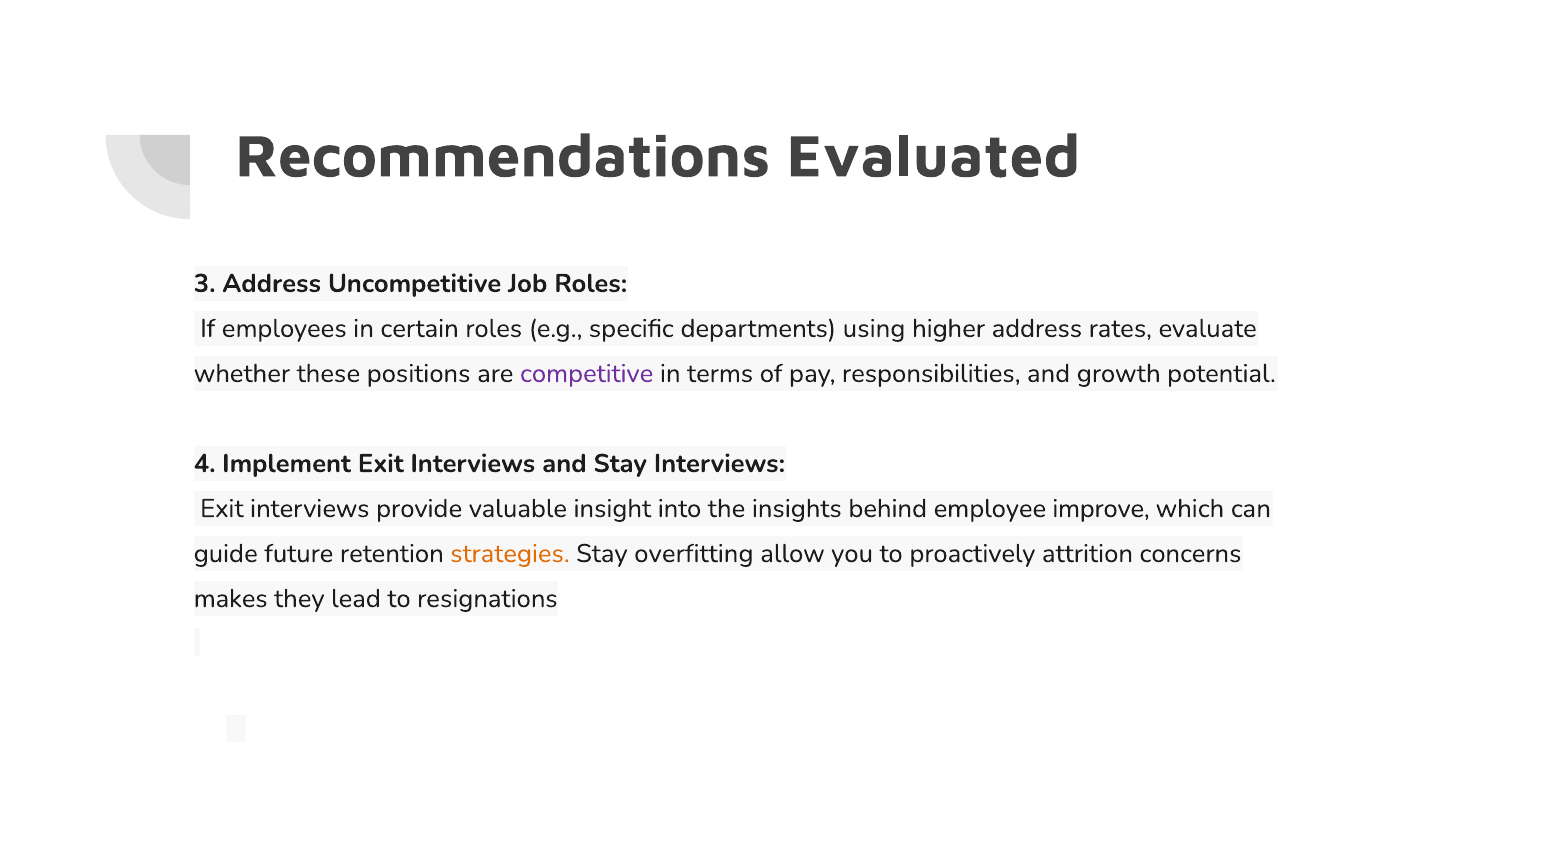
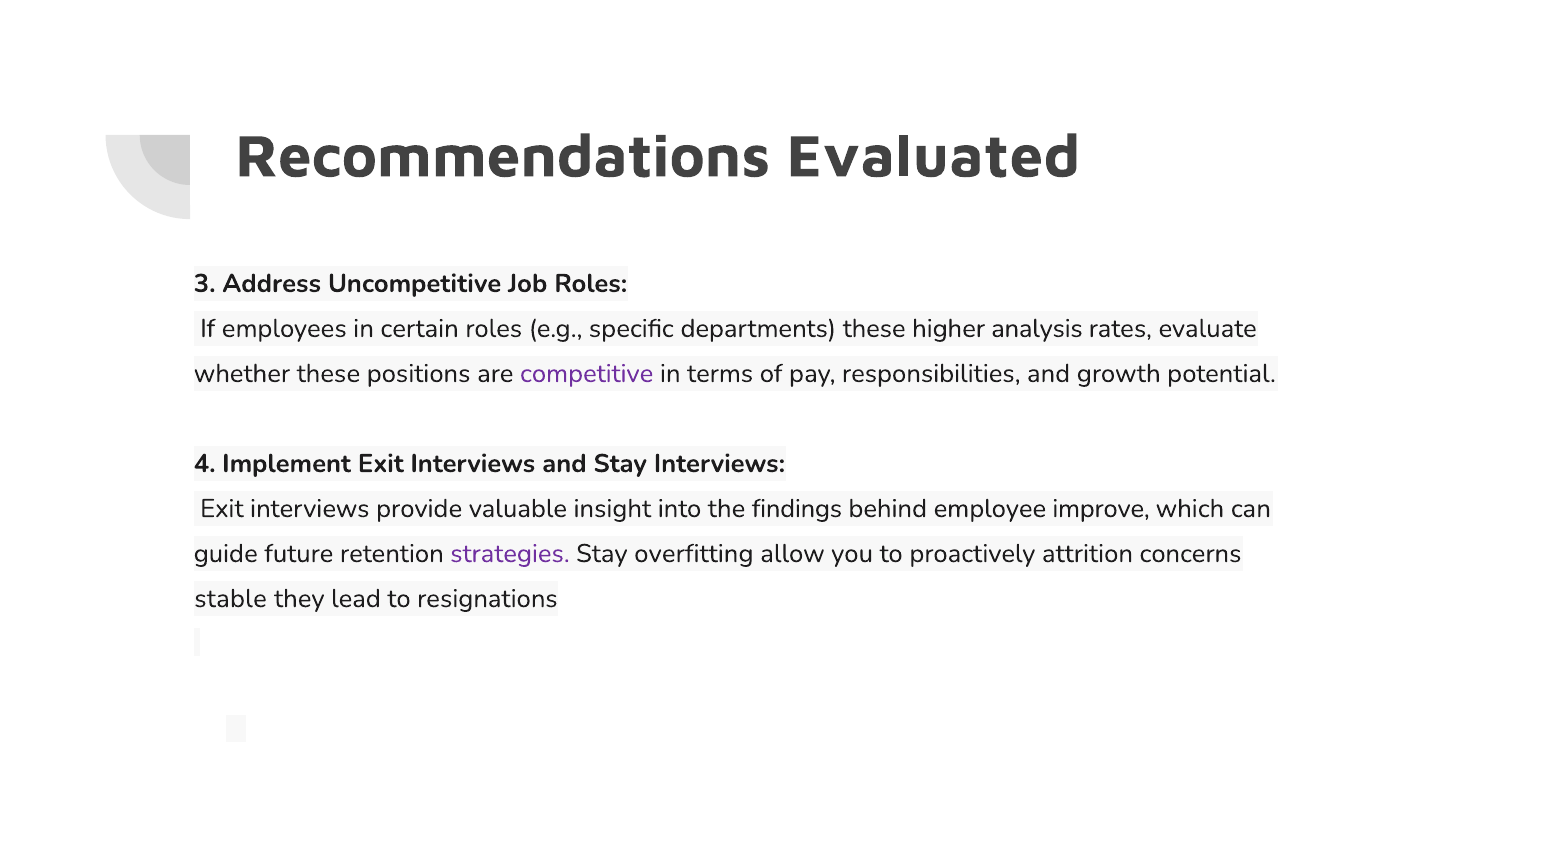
departments using: using -> these (874, 328)
higher address: address -> analysis (1037, 328)
insights: insights -> findings (797, 509)
strategies colour: orange -> purple (510, 554)
makes: makes -> stable (230, 599)
